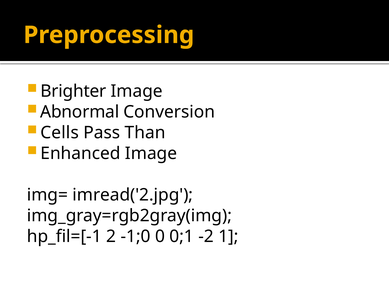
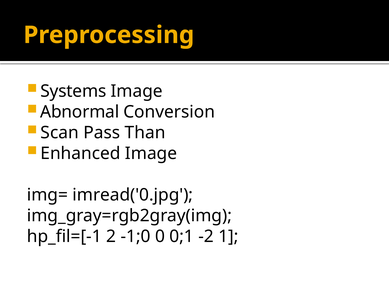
Brighter: Brighter -> Systems (73, 91)
Cells: Cells -> Scan (60, 132)
imread('2.jpg: imread('2.jpg -> imread('0.jpg (133, 195)
